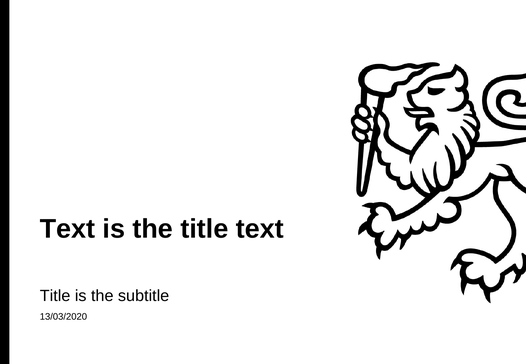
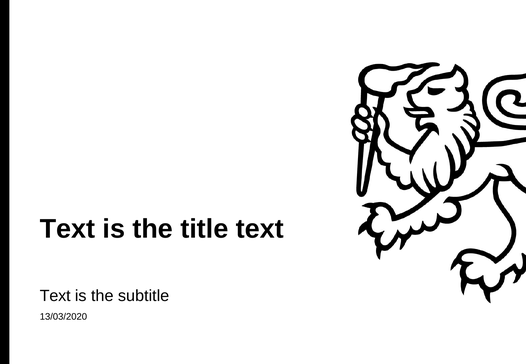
Title: Title -> Text (55, 296)
